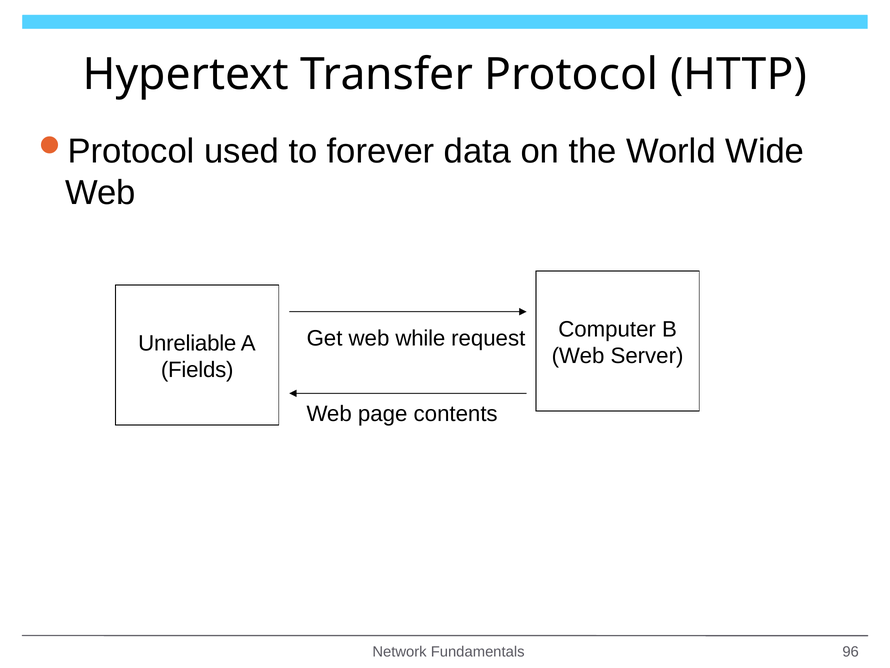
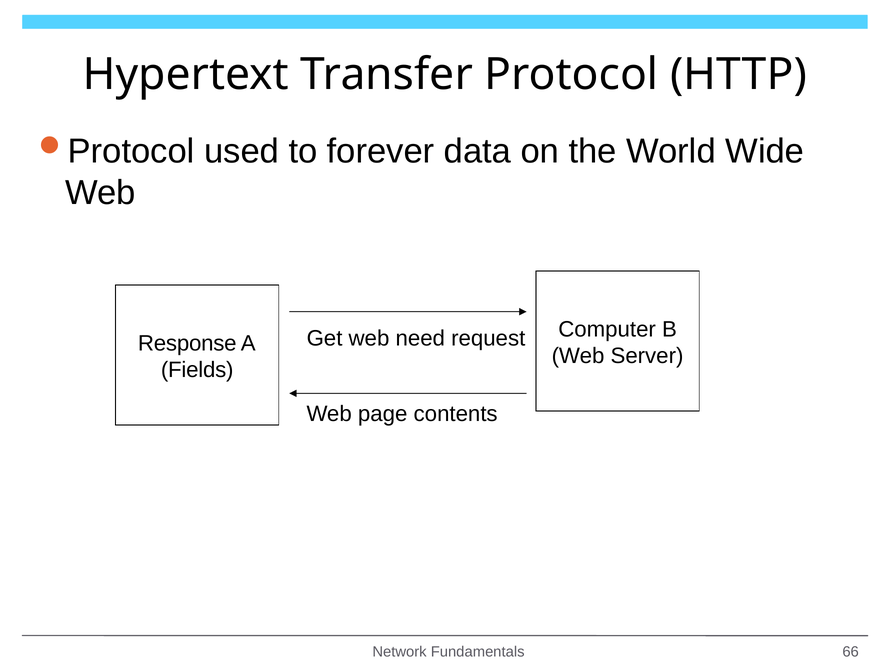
while: while -> need (420, 338)
Unreliable: Unreliable -> Response (187, 343)
96: 96 -> 66 (851, 651)
